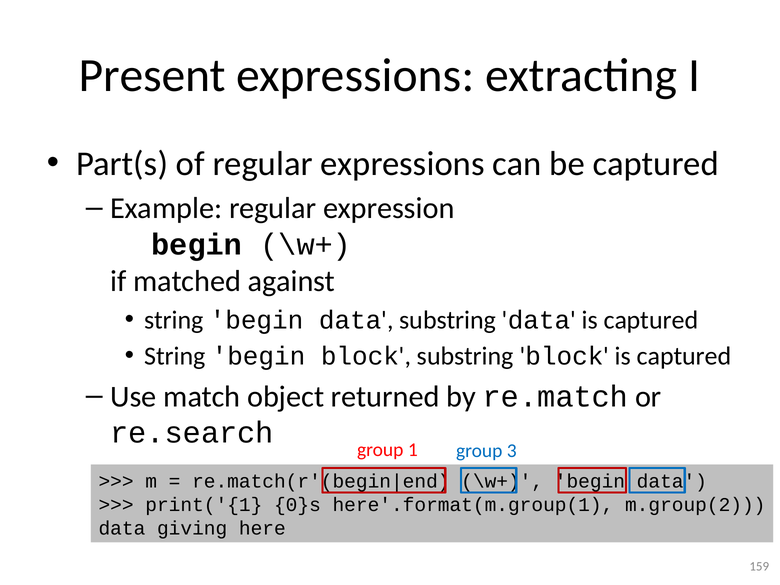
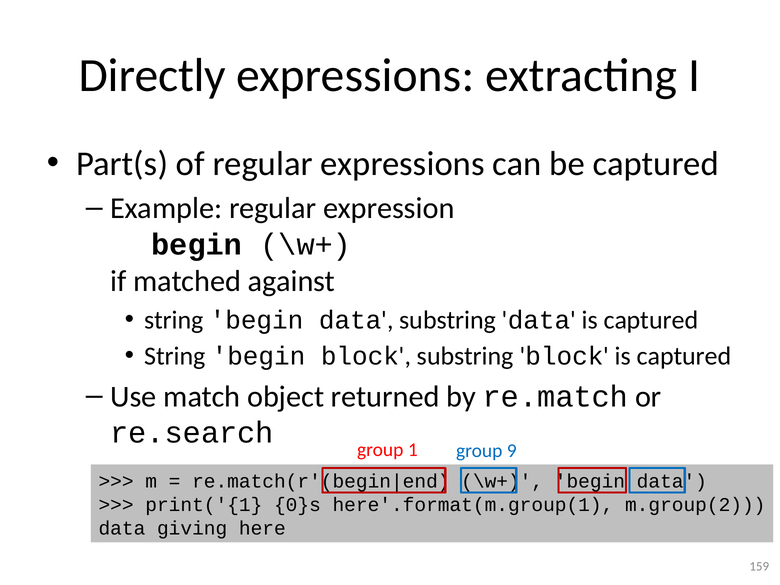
Present: Present -> Directly (152, 76)
3: 3 -> 9 (512, 451)
